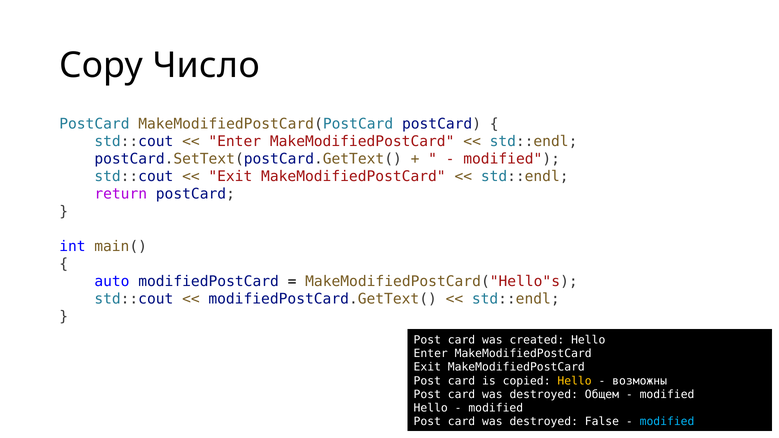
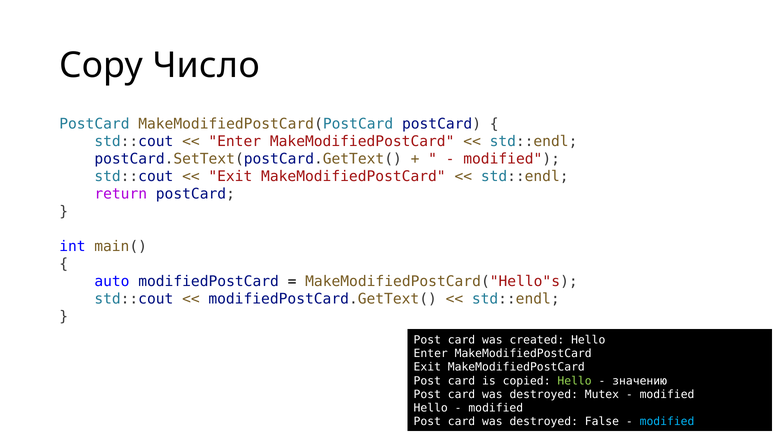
Hello colour: yellow -> light green (575, 381)
возможны: возможны -> значению (640, 381)
Общем: Общем -> Mutex (602, 395)
